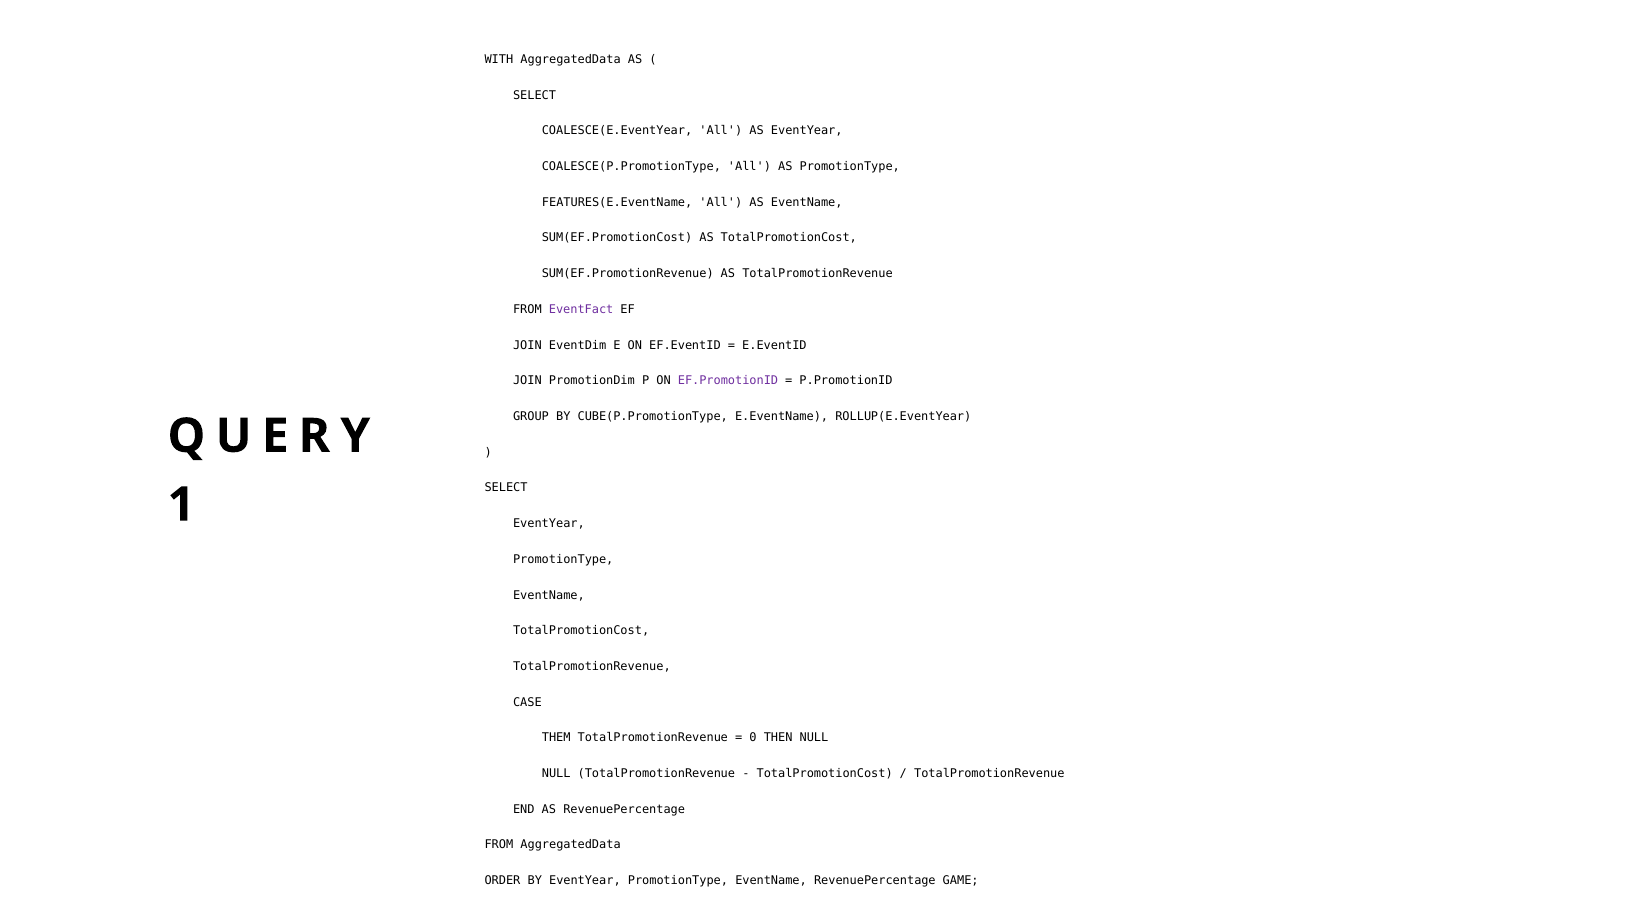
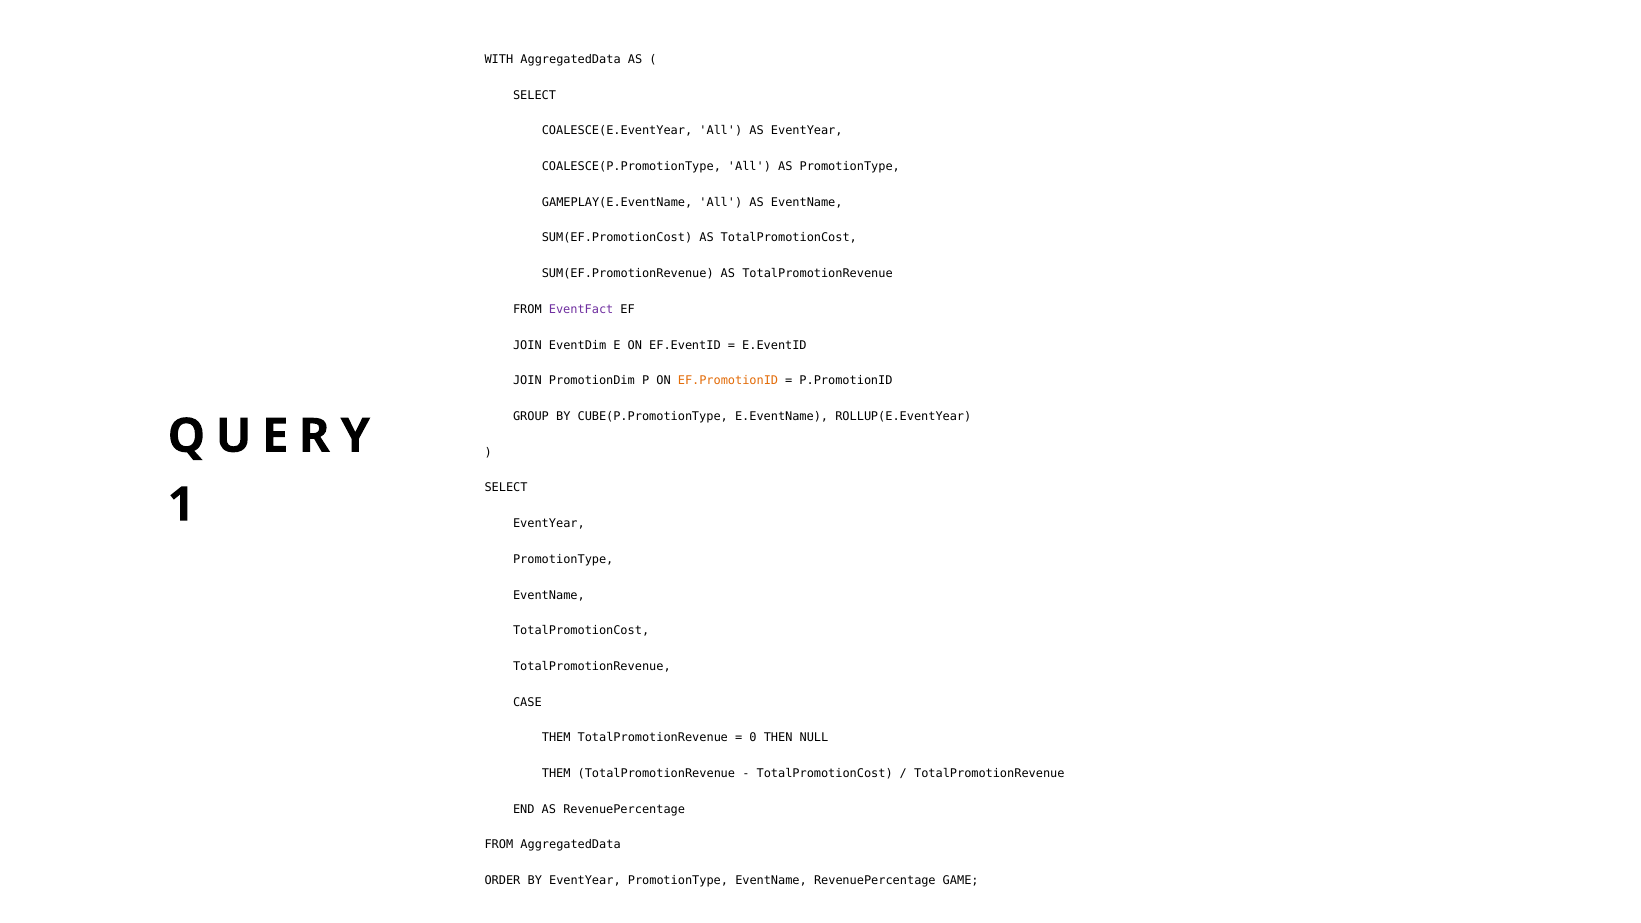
FEATURES(E.EventName: FEATURES(E.EventName -> GAMEPLAY(E.EventName (617, 202)
EF.PromotionID colour: purple -> orange (728, 381)
NULL: NULL -> THEM (556, 774)
